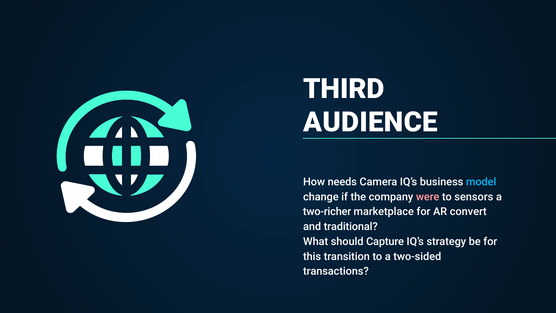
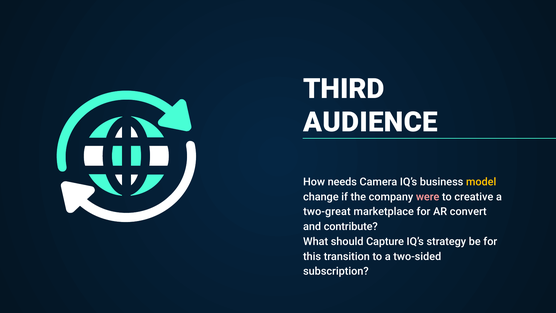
model colour: light blue -> yellow (481, 182)
sensors: sensors -> creative (474, 197)
two-richer: two-richer -> two-great (327, 212)
traditional: traditional -> contribute (351, 226)
transactions: transactions -> subscription (336, 271)
